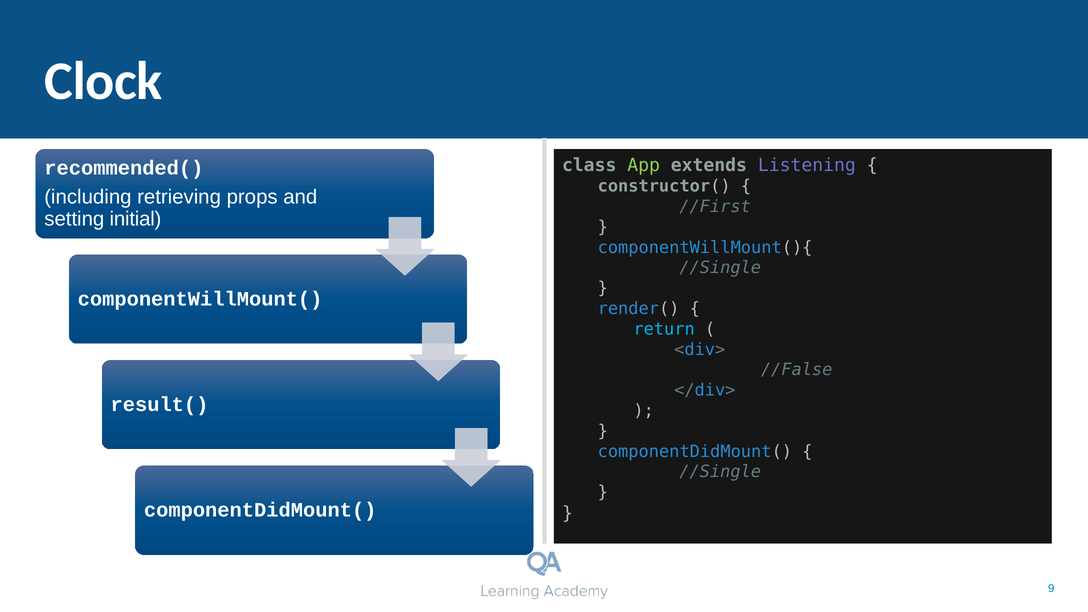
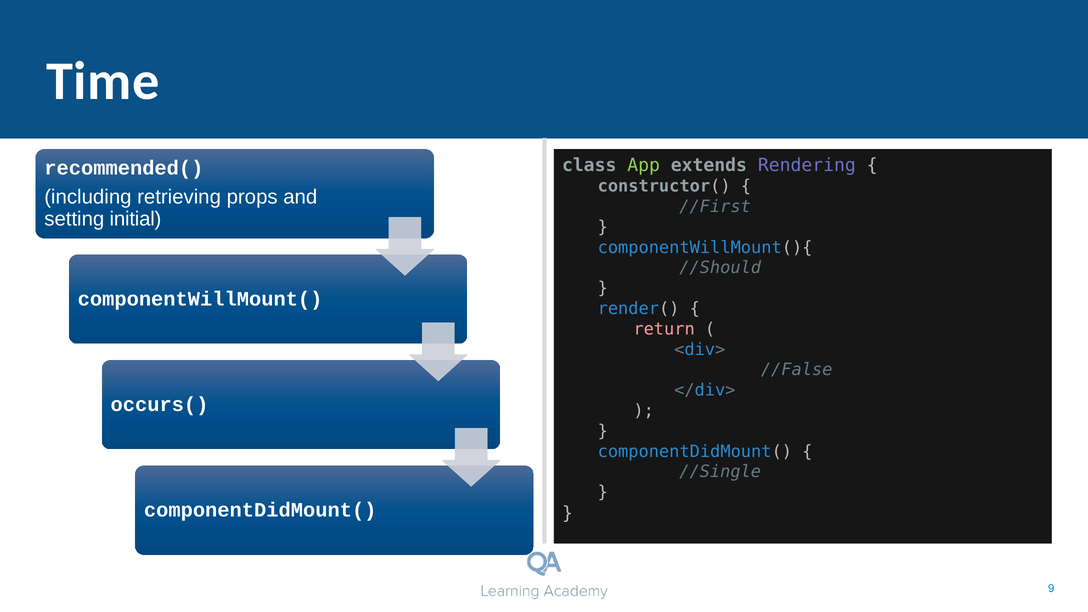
Clock: Clock -> Time (103, 81)
Listening: Listening -> Rendering (807, 165)
//Single: //Single -> //Should (720, 268)
return colour: light blue -> pink (664, 329)
result(: result( -> occurs( (160, 404)
